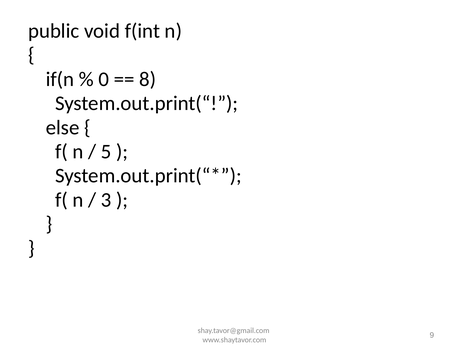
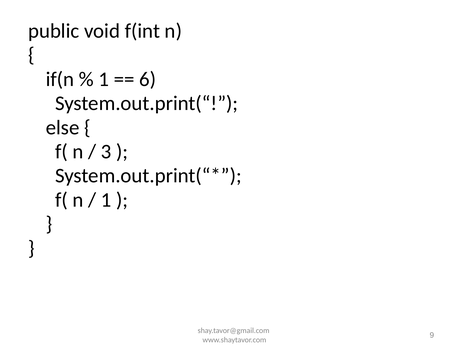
0: 0 -> 1 (104, 79)
8: 8 -> 6 (148, 79)
5: 5 -> 3 (106, 152)
3: 3 -> 1 (106, 200)
